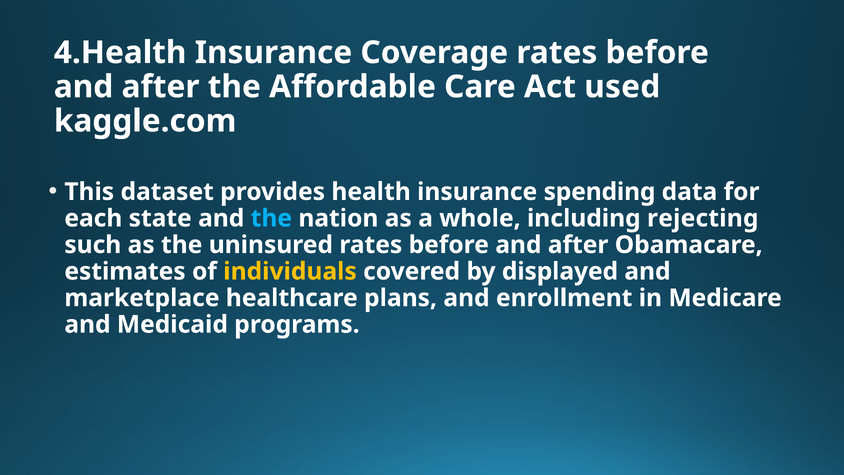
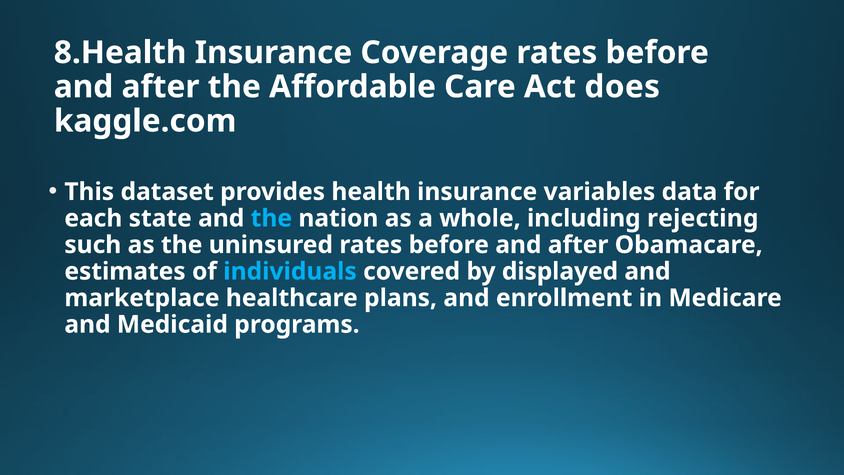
4.Health: 4.Health -> 8.Health (120, 53)
used: used -> does (622, 87)
spending: spending -> variables (599, 192)
individuals colour: yellow -> light blue (290, 271)
